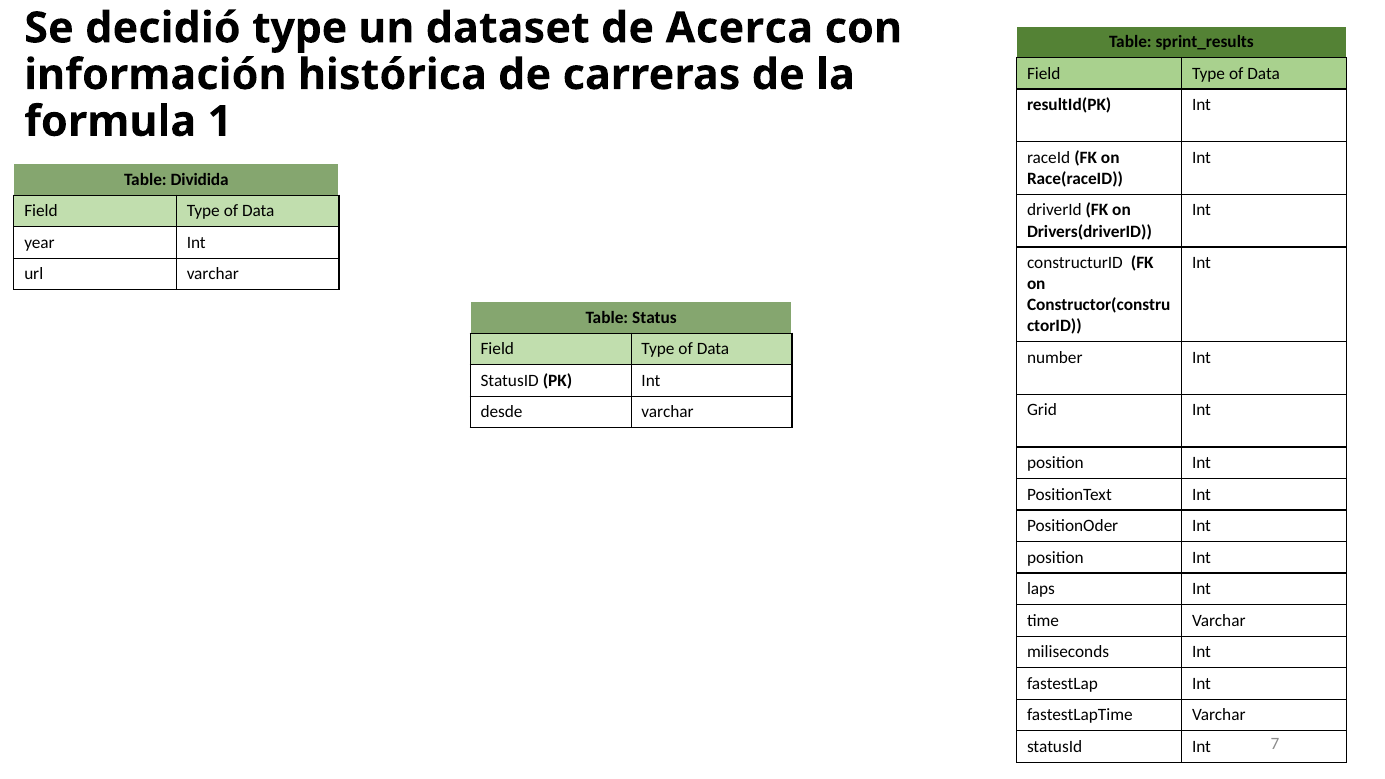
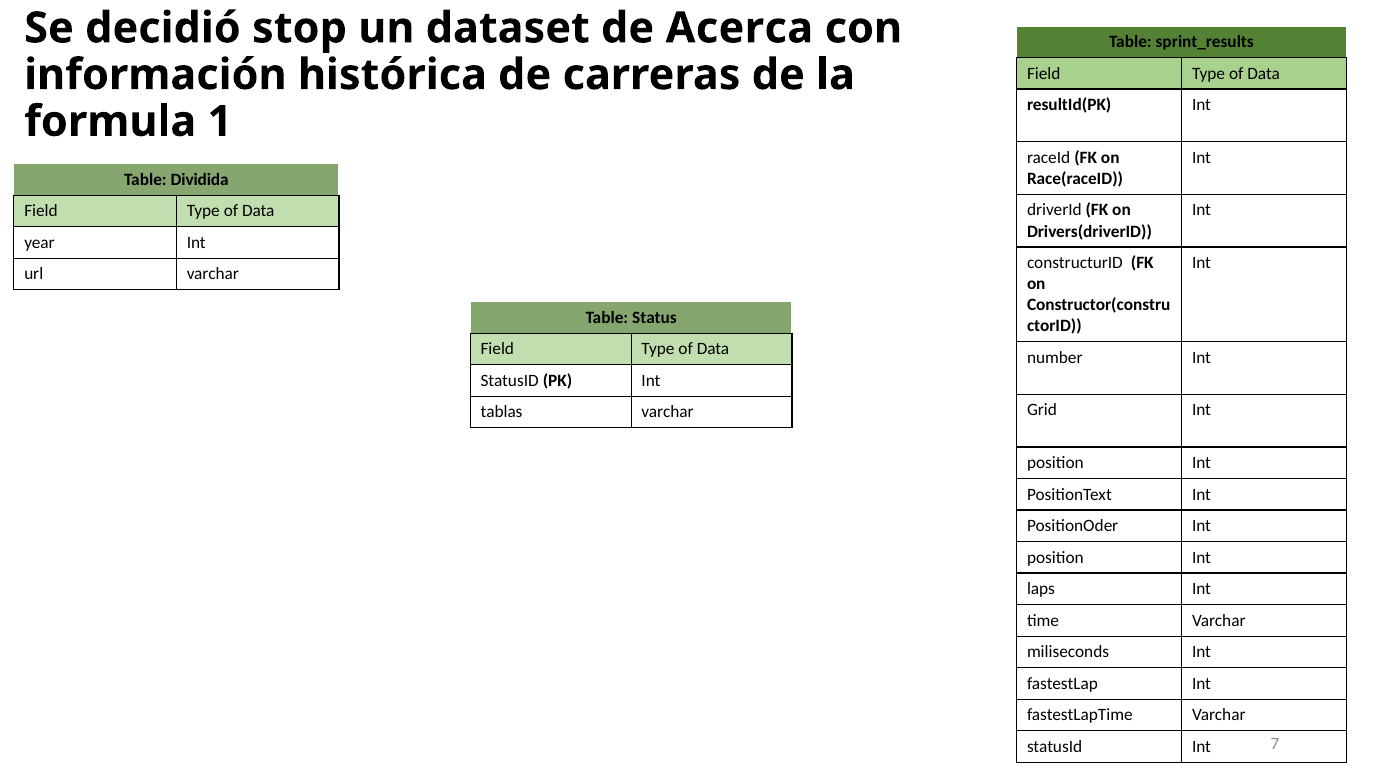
decidió type: type -> stop (300, 28)
desde: desde -> tablas (502, 412)
